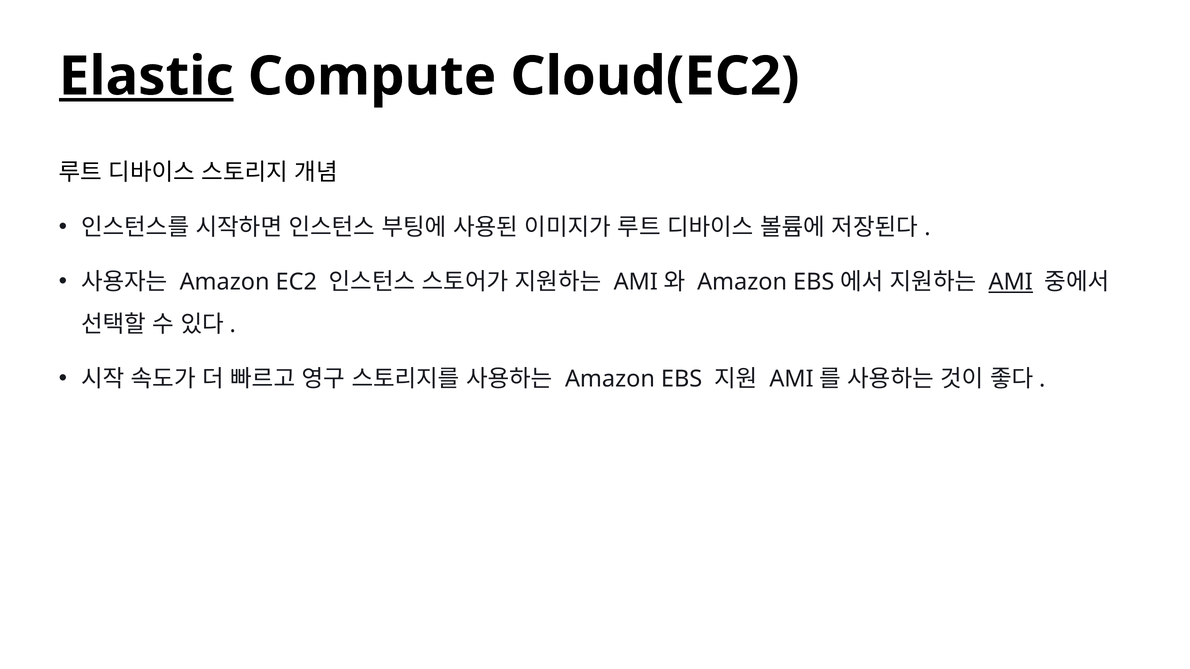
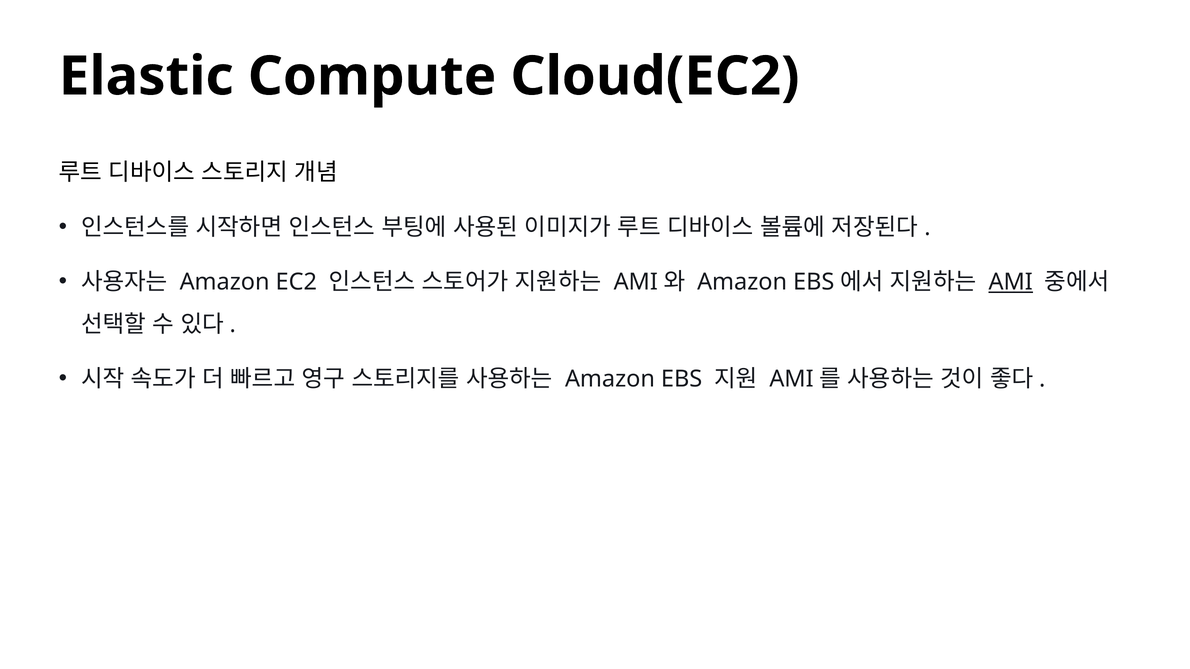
Elastic underline: present -> none (146, 76)
